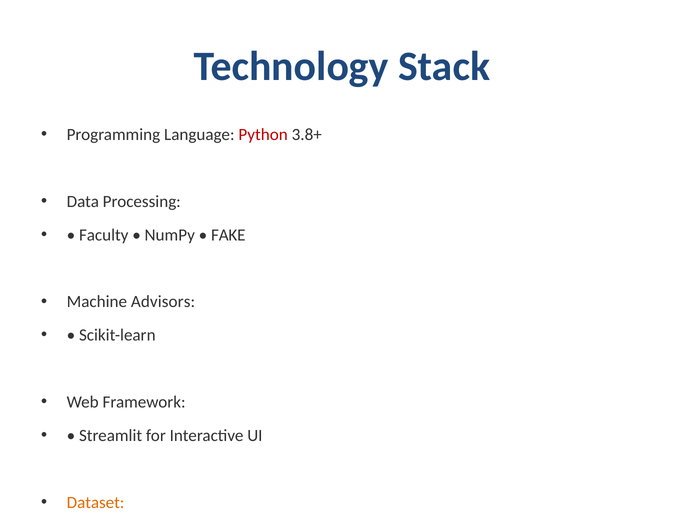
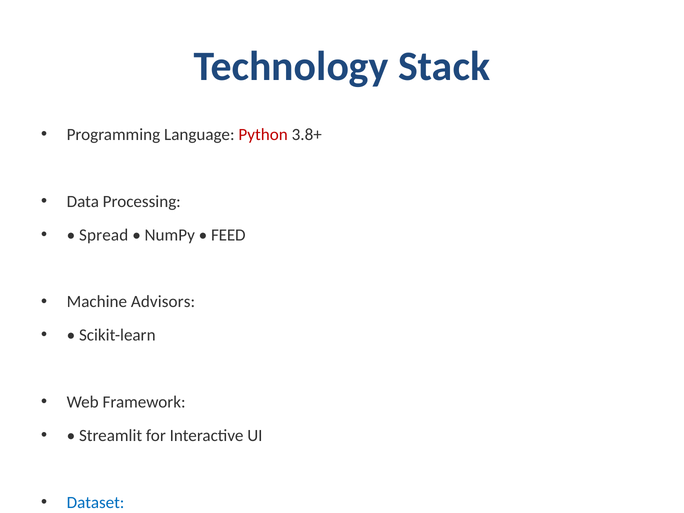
Faculty: Faculty -> Spread (104, 235)
FAKE: FAKE -> FEED (228, 235)
Dataset colour: orange -> blue (96, 502)
